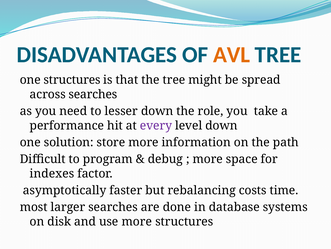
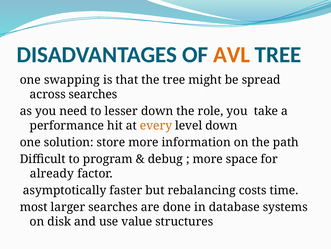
one structures: structures -> swapping (72, 80)
every colour: purple -> orange (156, 125)
indexes: indexes -> already (52, 173)
use more: more -> value (137, 221)
